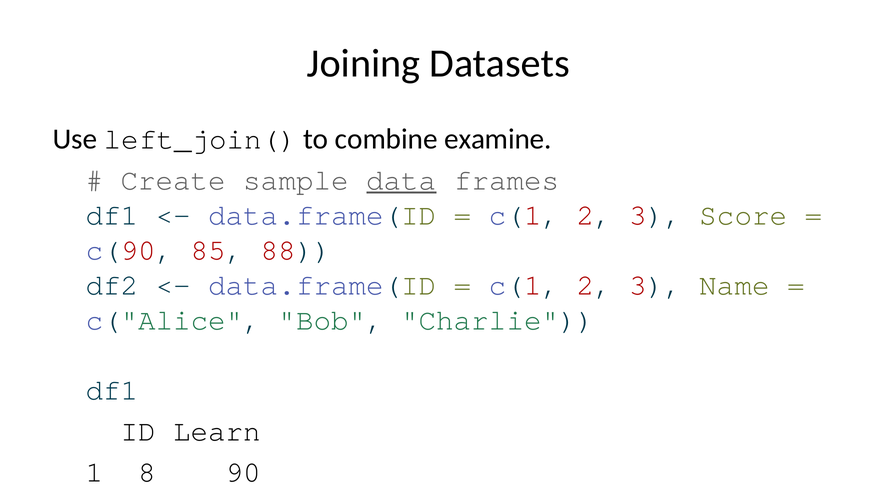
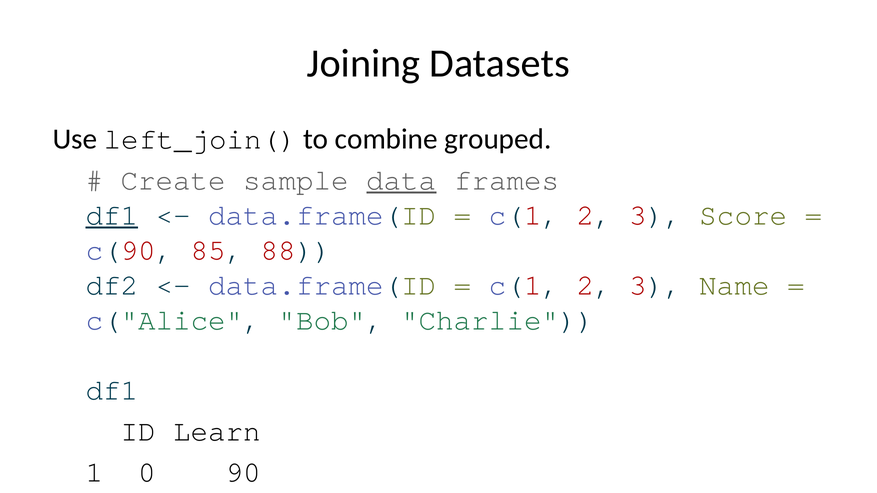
examine: examine -> grouped (498, 139)
df1 underline: none -> present (112, 215)
8: 8 -> 0 (147, 472)
